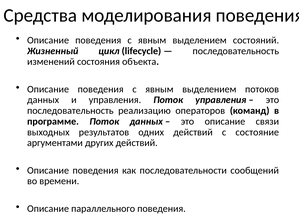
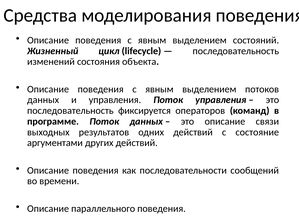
реализацию: реализацию -> фиксируется (145, 111)
